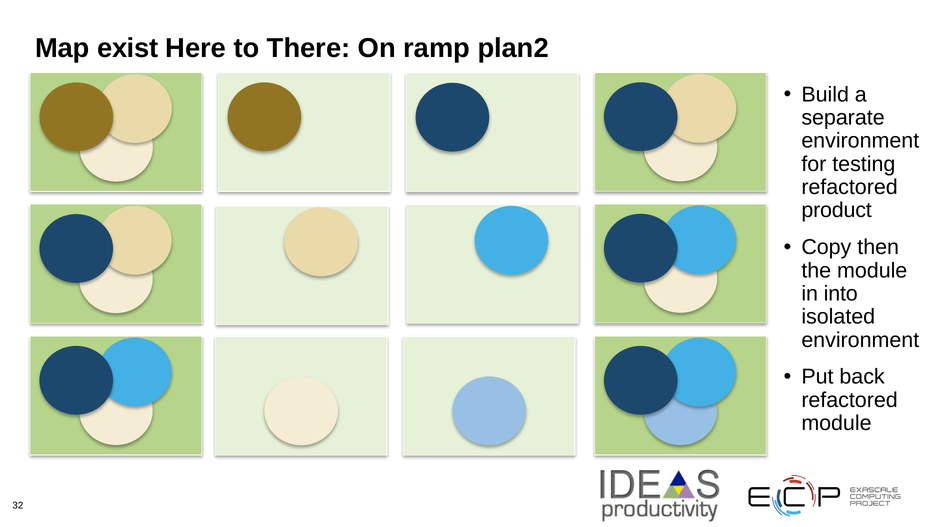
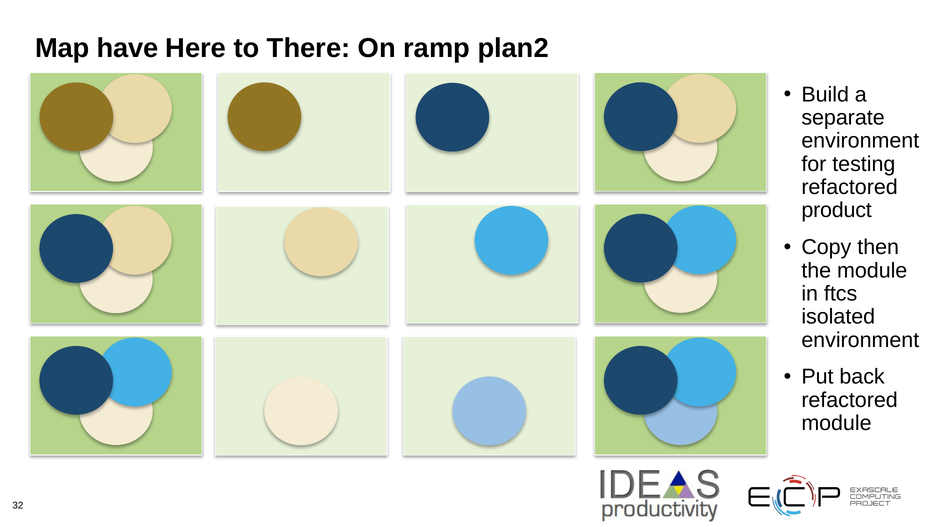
exist: exist -> have (128, 48)
into: into -> ftcs (841, 294)
